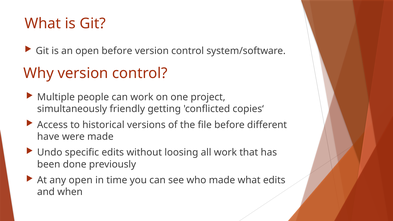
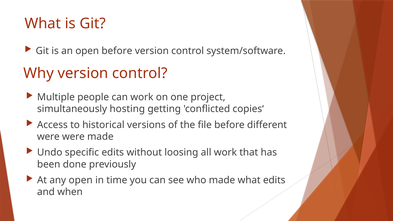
friendly: friendly -> hosting (127, 109)
have: have -> were (48, 137)
